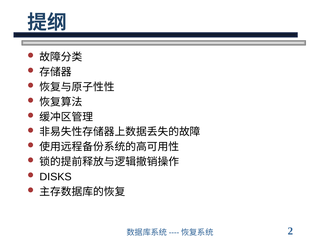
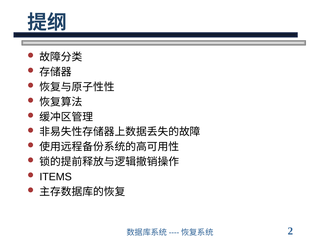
DISKS: DISKS -> ITEMS (56, 177)
